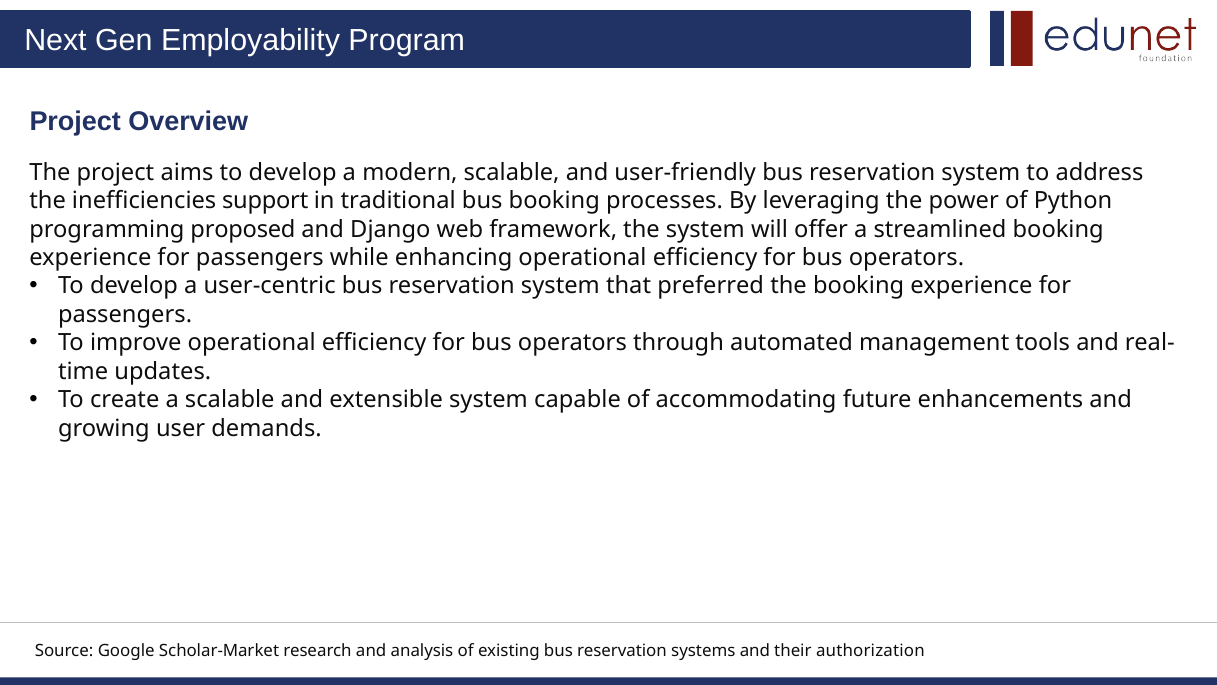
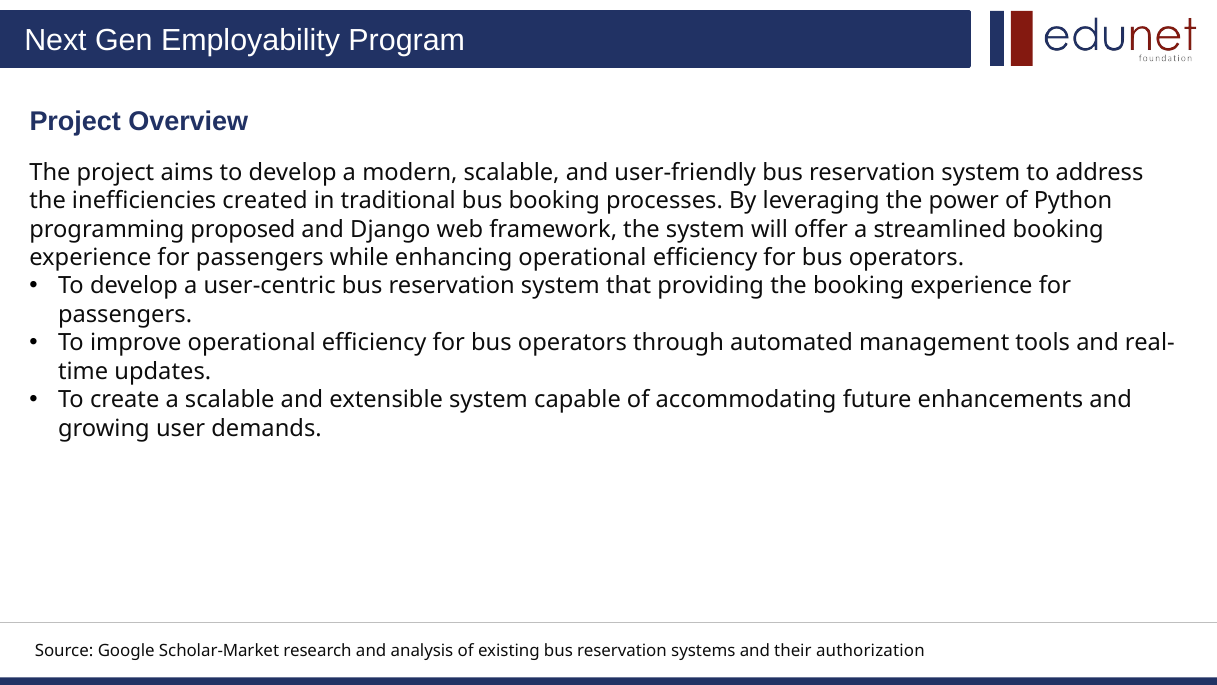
support: support -> created (265, 201)
preferred: preferred -> providing (711, 286)
